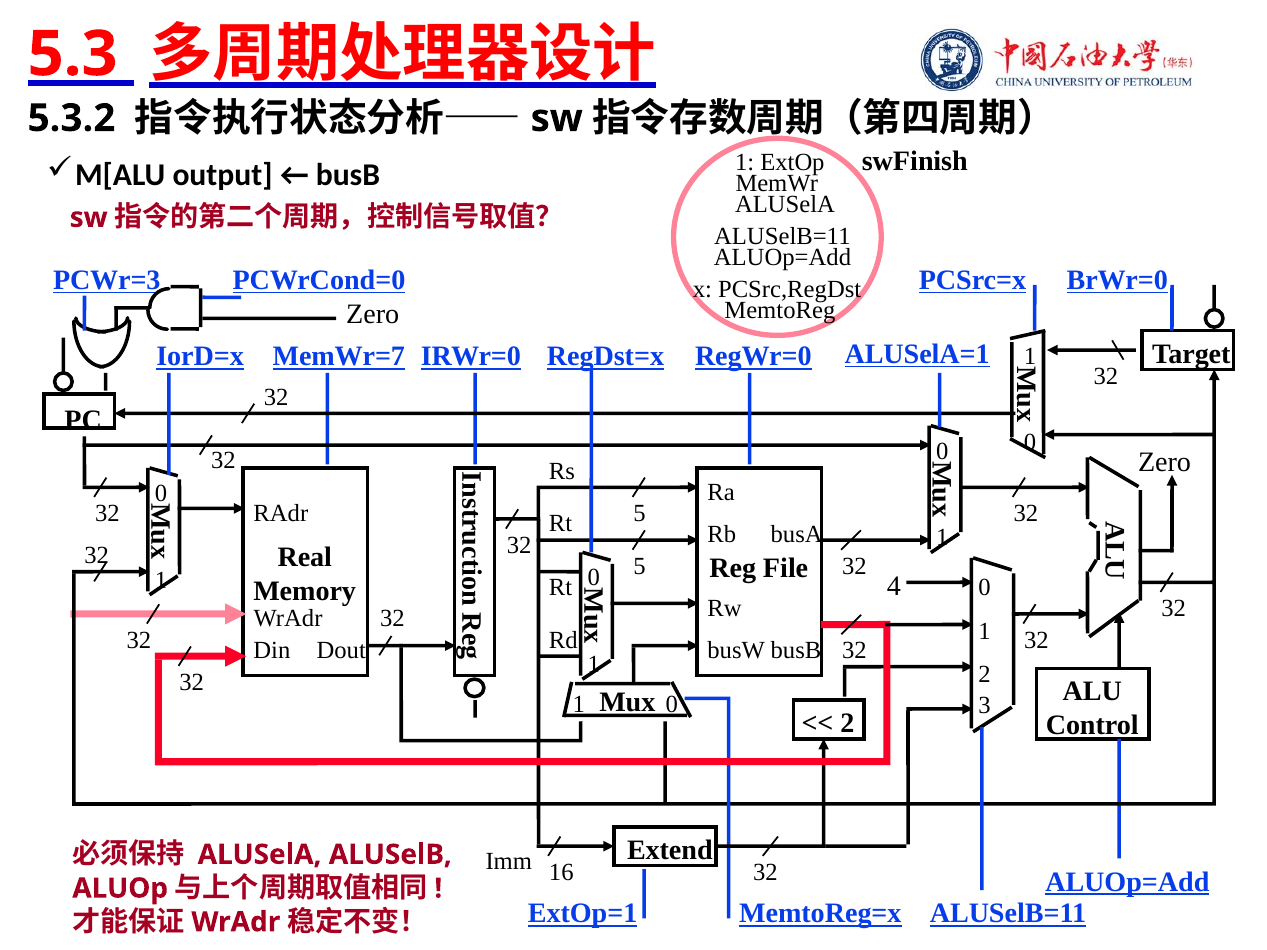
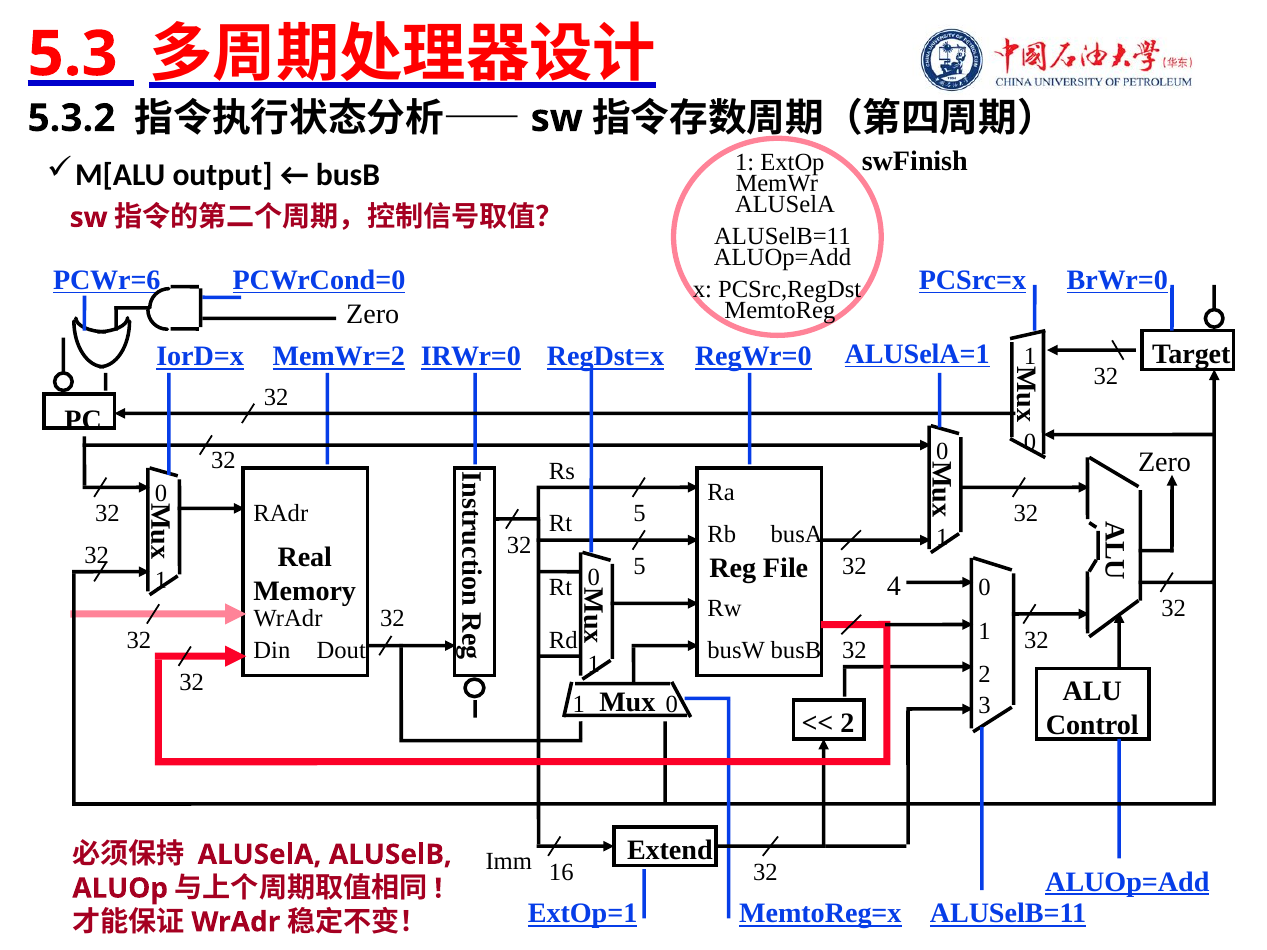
PCWr=3: PCWr=3 -> PCWr=6 (107, 280)
MemWr=7: MemWr=7 -> MemWr=2 (339, 356)
